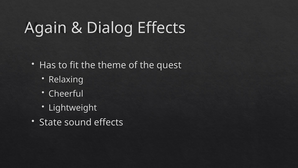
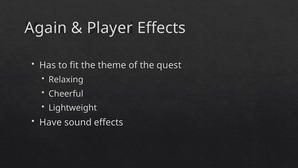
Dialog: Dialog -> Player (110, 28)
State: State -> Have (51, 122)
